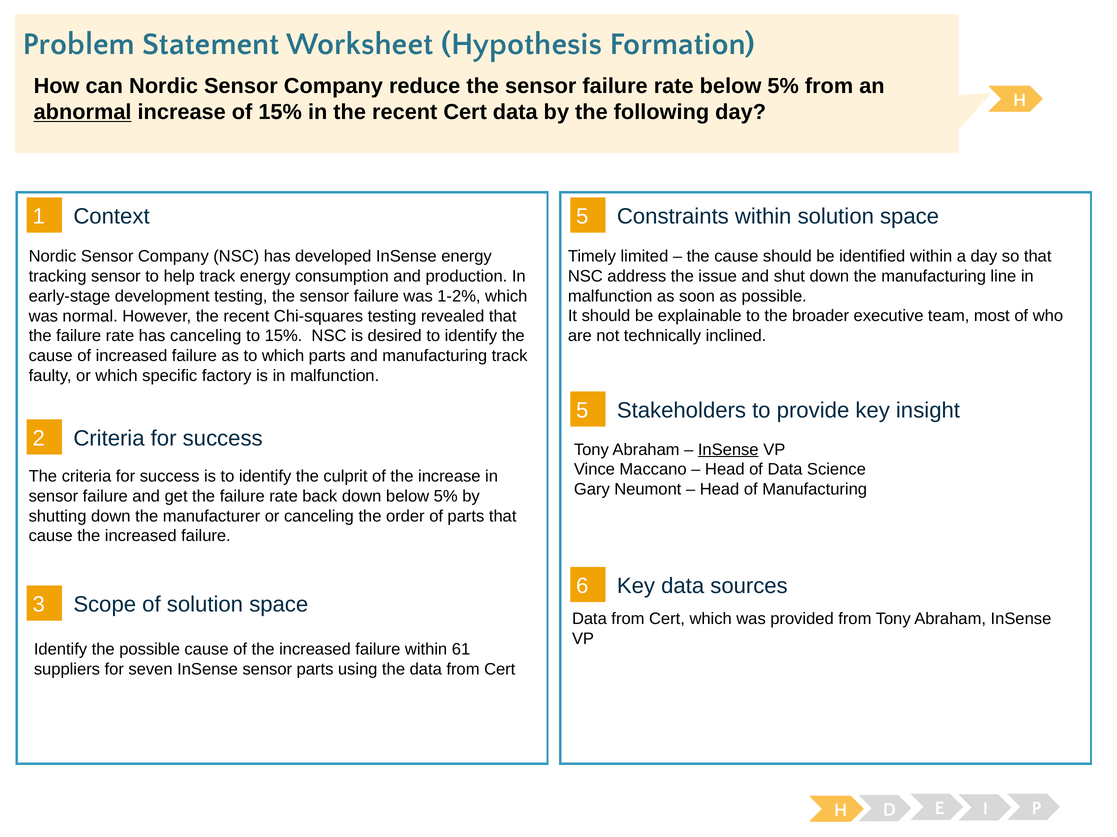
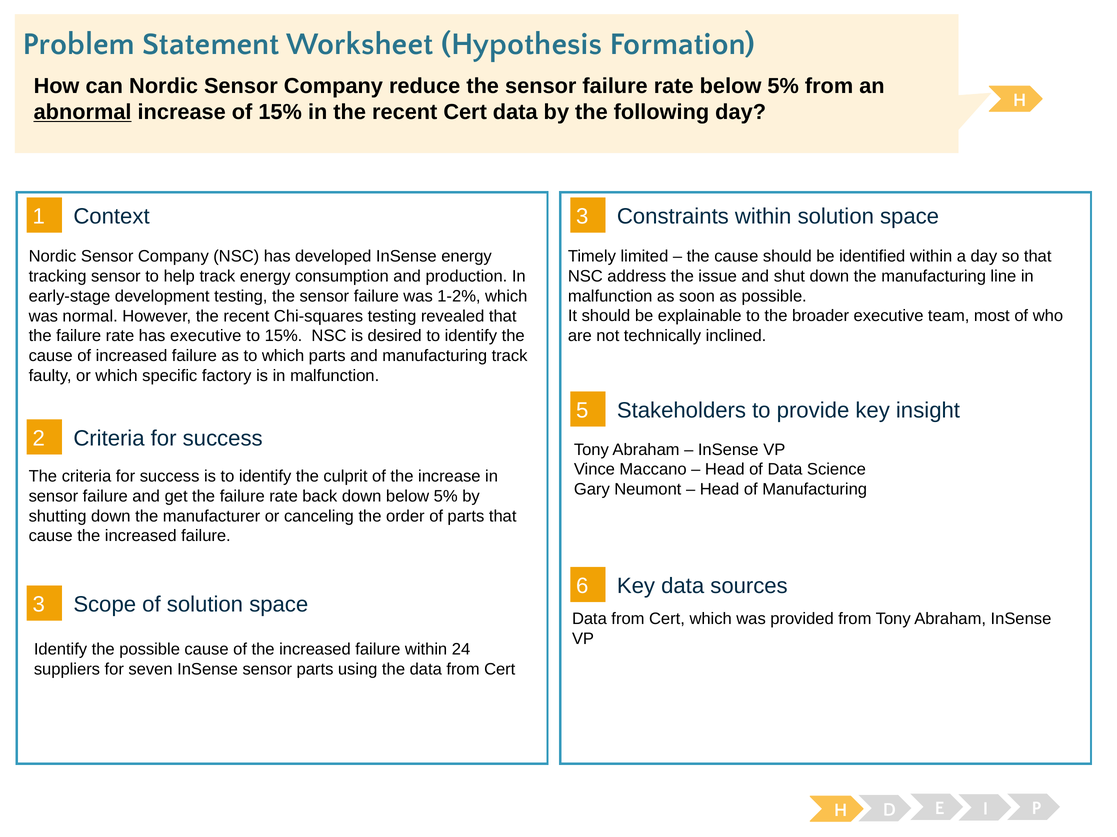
1 5: 5 -> 3 (582, 217)
has canceling: canceling -> executive (206, 336)
InSense underline: present -> none (728, 450)
61: 61 -> 24 (461, 650)
